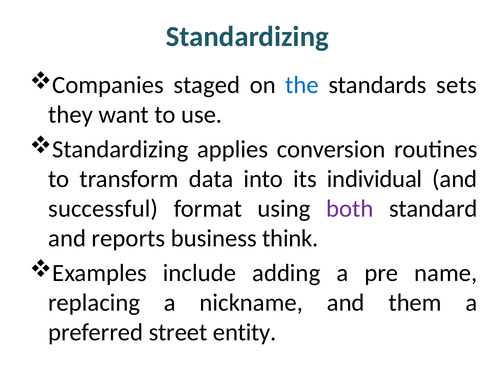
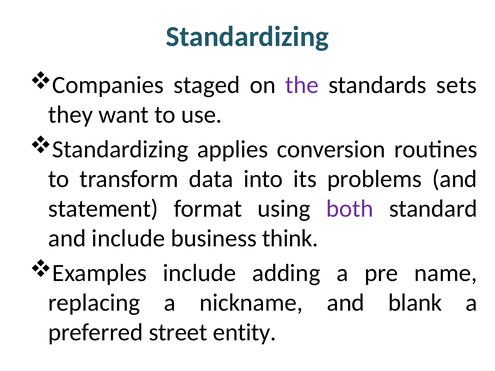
the colour: blue -> purple (302, 85)
individual: individual -> problems (374, 179)
successful: successful -> statement (103, 209)
and reports: reports -> include (128, 239)
them: them -> blank (415, 303)
